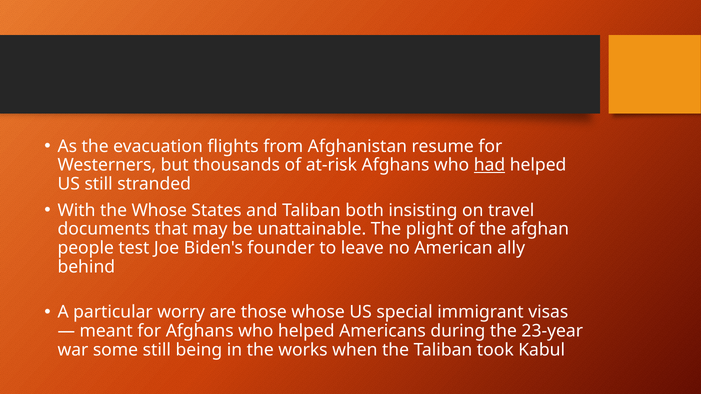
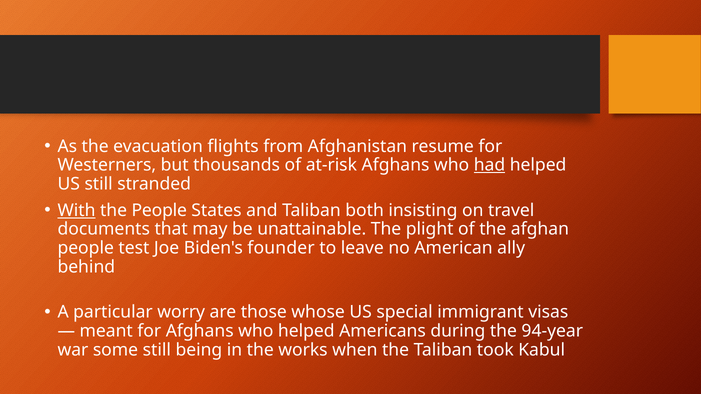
With underline: none -> present (76, 210)
the Whose: Whose -> People (159, 210)
23-year: 23-year -> 94-year (552, 331)
